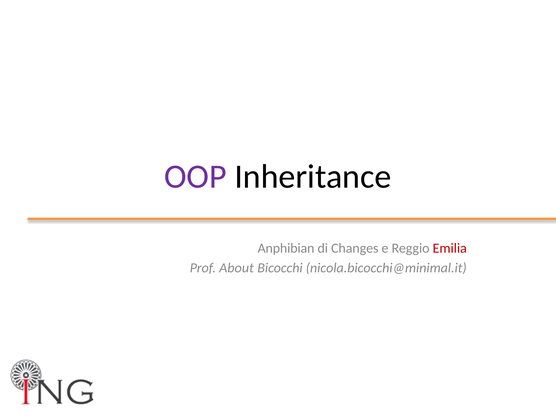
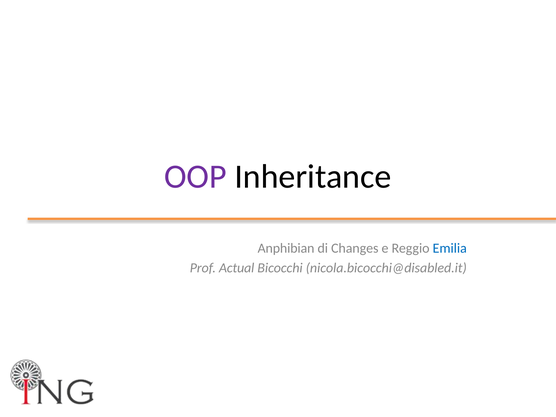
Emilia colour: red -> blue (450, 248)
About: About -> Actual (237, 268)
nicola.bicocchi@minimal.it: nicola.bicocchi@minimal.it -> nicola.bicocchi@disabled.it (386, 268)
